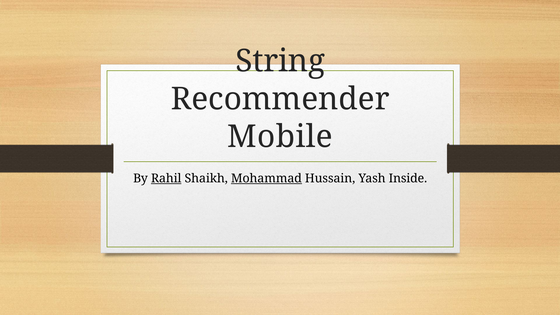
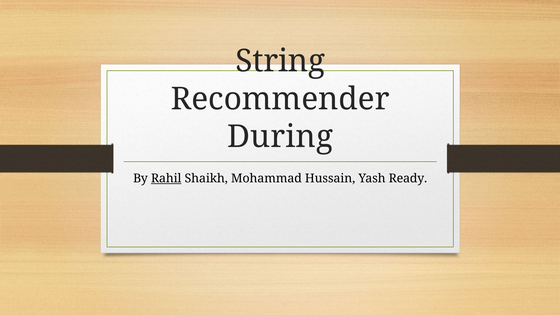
Mobile: Mobile -> During (280, 137)
Mohammad underline: present -> none (266, 178)
Inside: Inside -> Ready (408, 178)
